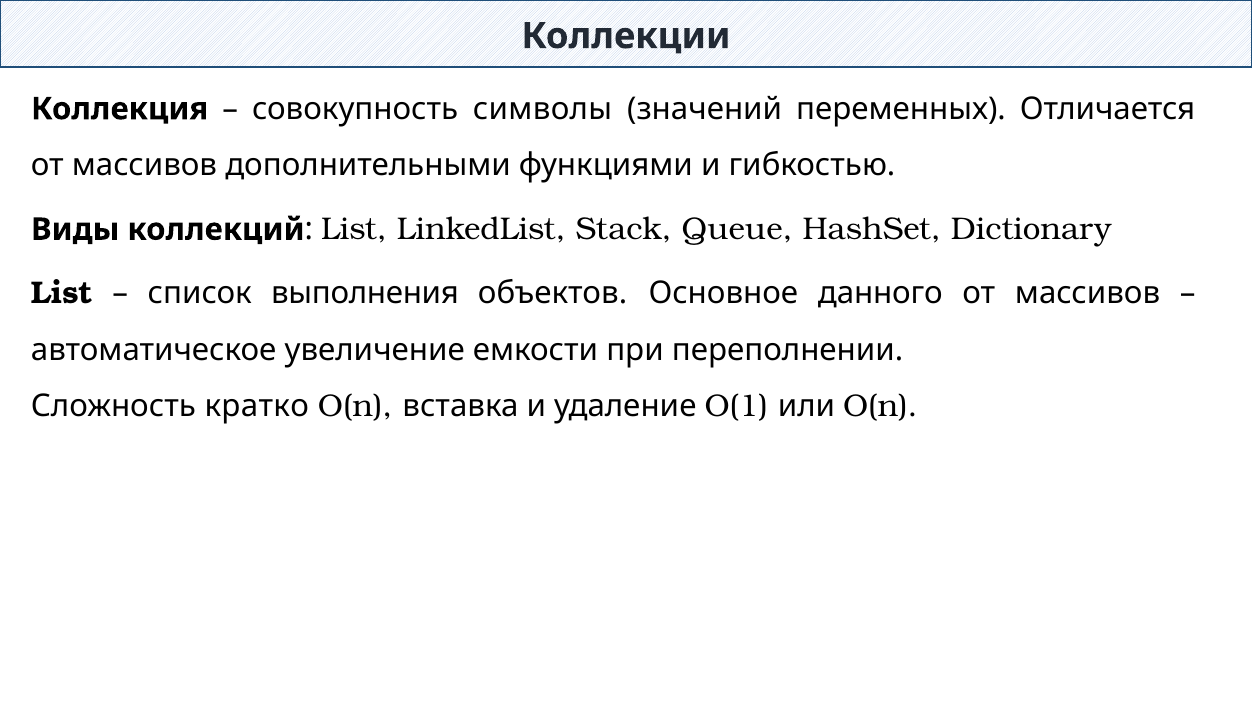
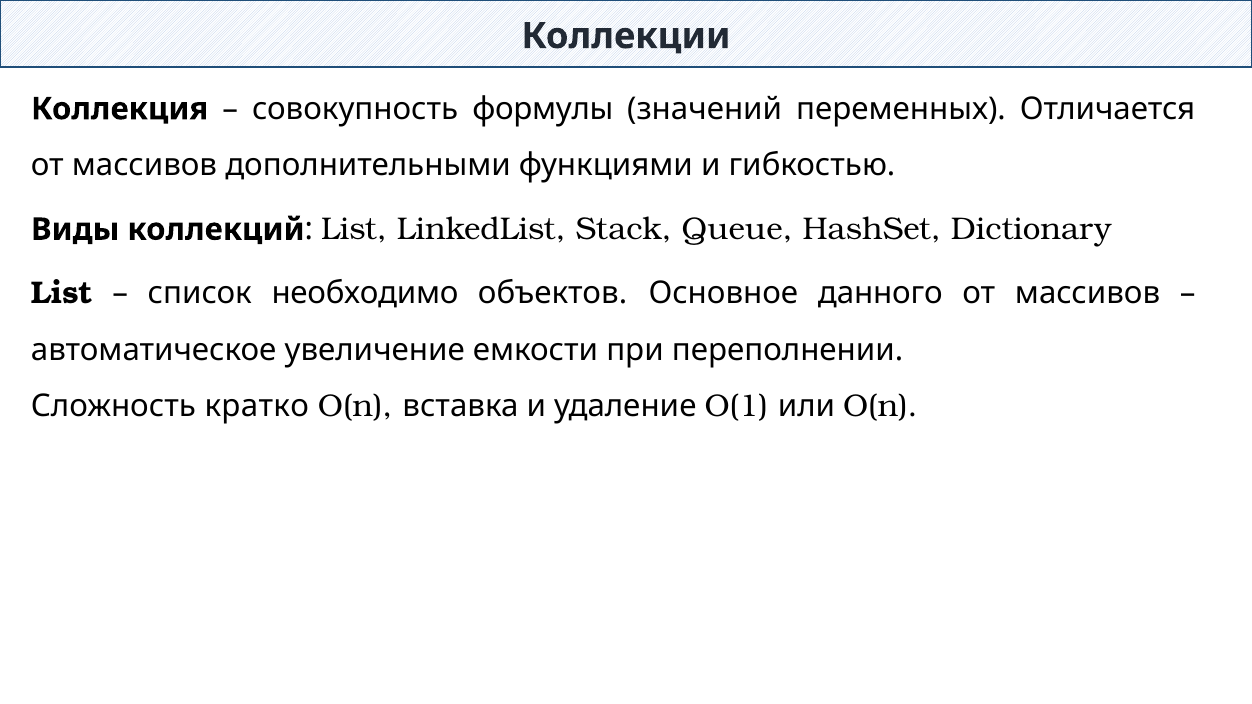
символы: символы -> формулы (543, 109)
выполнения: выполнения -> необходимо (365, 294)
